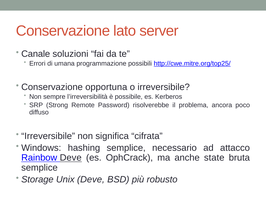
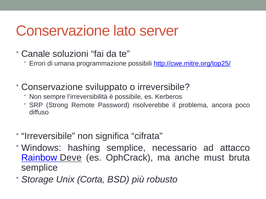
opportuna: opportuna -> sviluppato (106, 87)
state: state -> must (214, 158)
Unix Deve: Deve -> Corta (91, 180)
